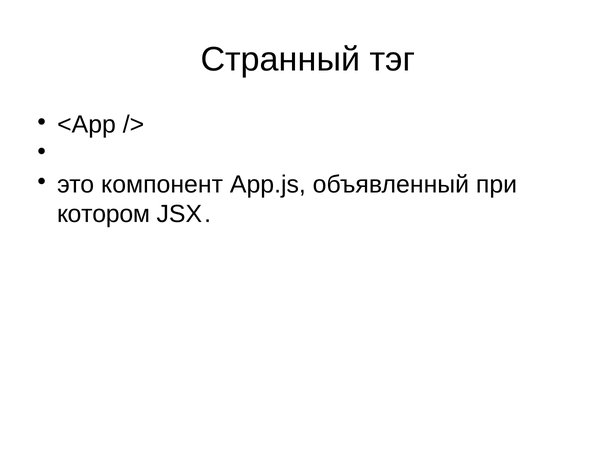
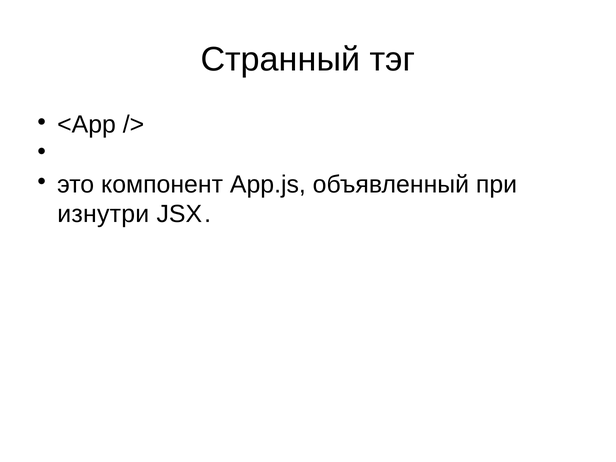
котором: котором -> изнутри (103, 214)
